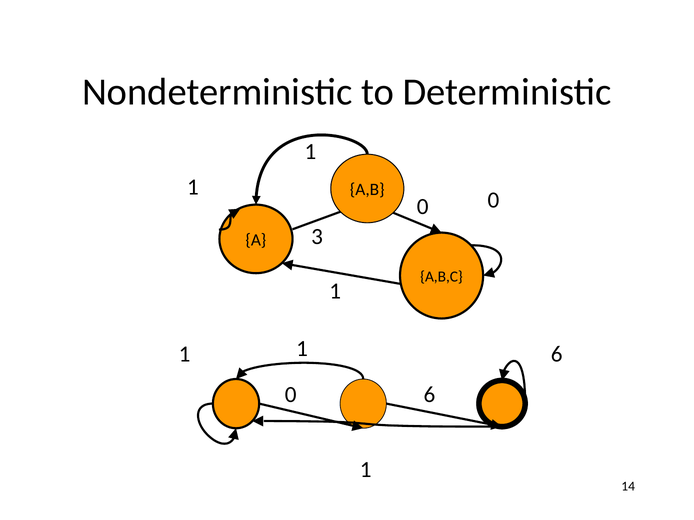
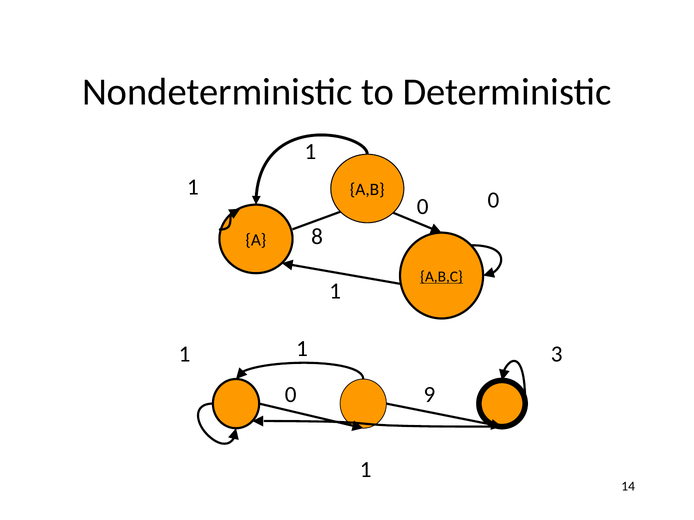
3: 3 -> 8 (317, 237)
A,B,C underline: none -> present (442, 277)
1 6: 6 -> 3 (557, 355)
0 6: 6 -> 9 (429, 395)
